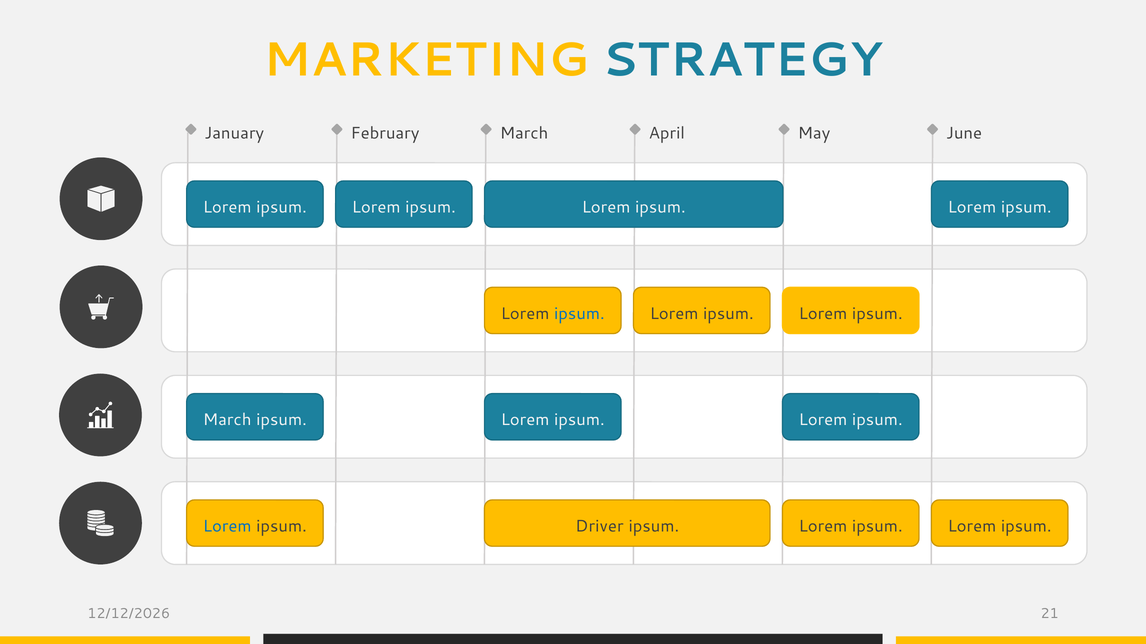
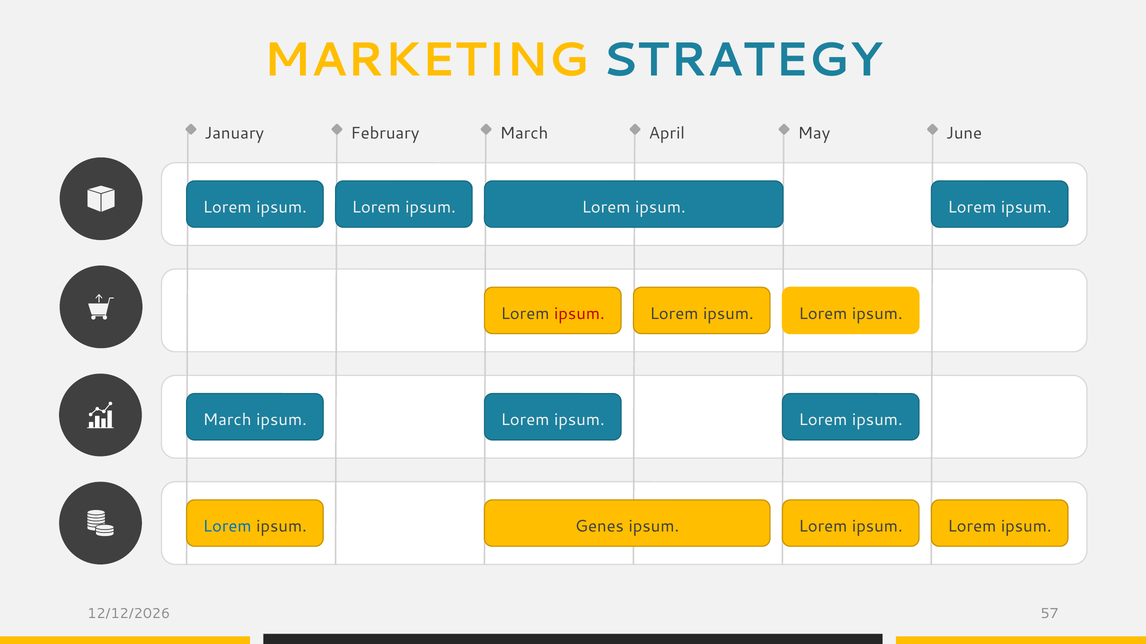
ipsum colour: blue -> red (579, 314)
Driver: Driver -> Genes (600, 527)
21: 21 -> 57 (1050, 614)
